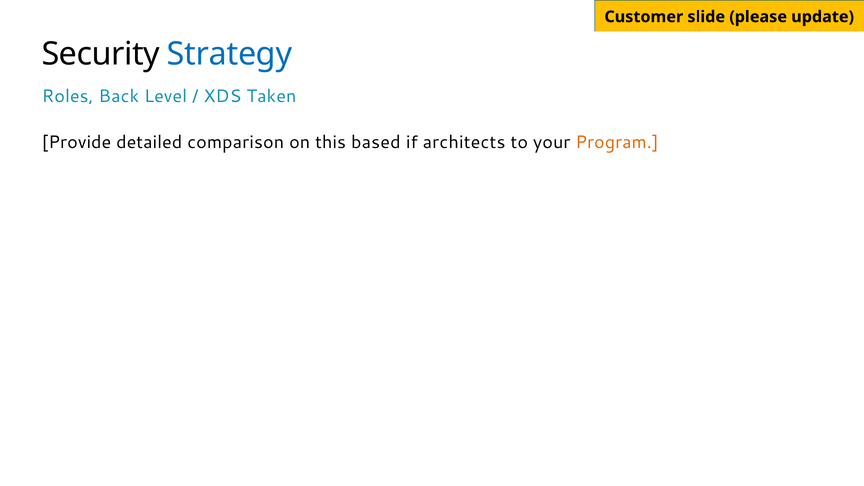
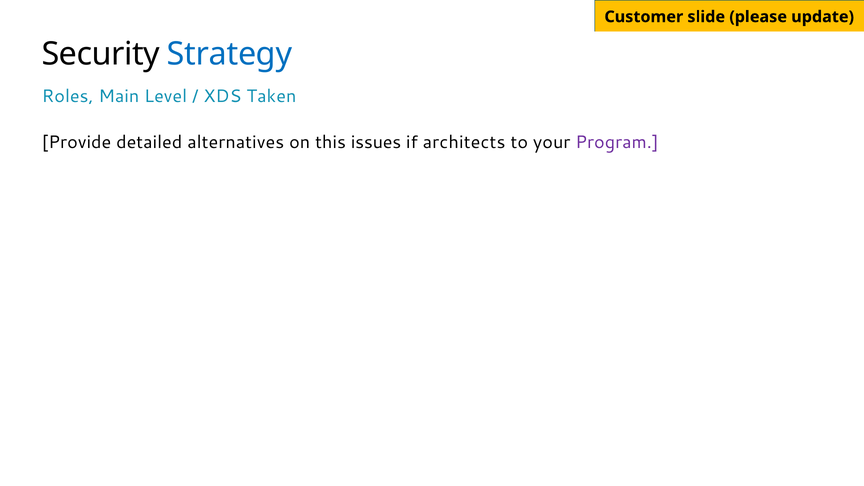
Back: Back -> Main (119, 96)
comparison: comparison -> alternatives (236, 142)
based: based -> issues (376, 142)
Program colour: orange -> purple (617, 142)
